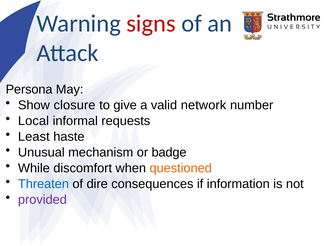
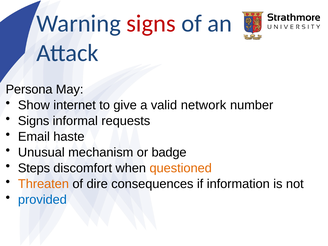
closure: closure -> internet (75, 105)
Local: Local -> Signs (34, 121)
Least: Least -> Email (34, 137)
While: While -> Steps (34, 168)
Threaten colour: blue -> orange (43, 184)
provided colour: purple -> blue (42, 200)
